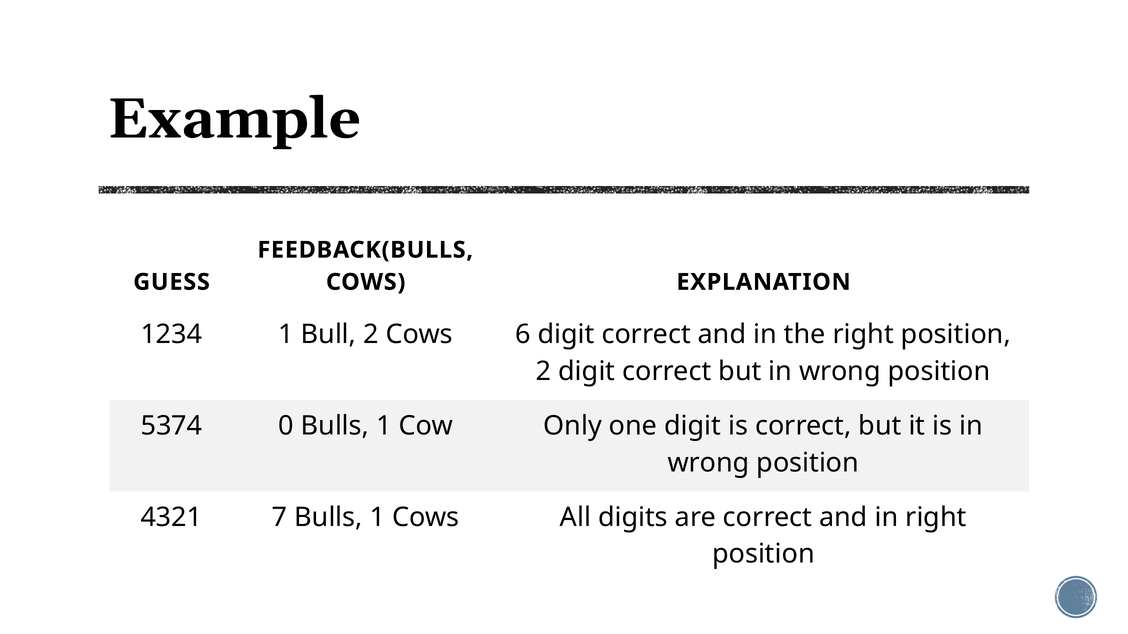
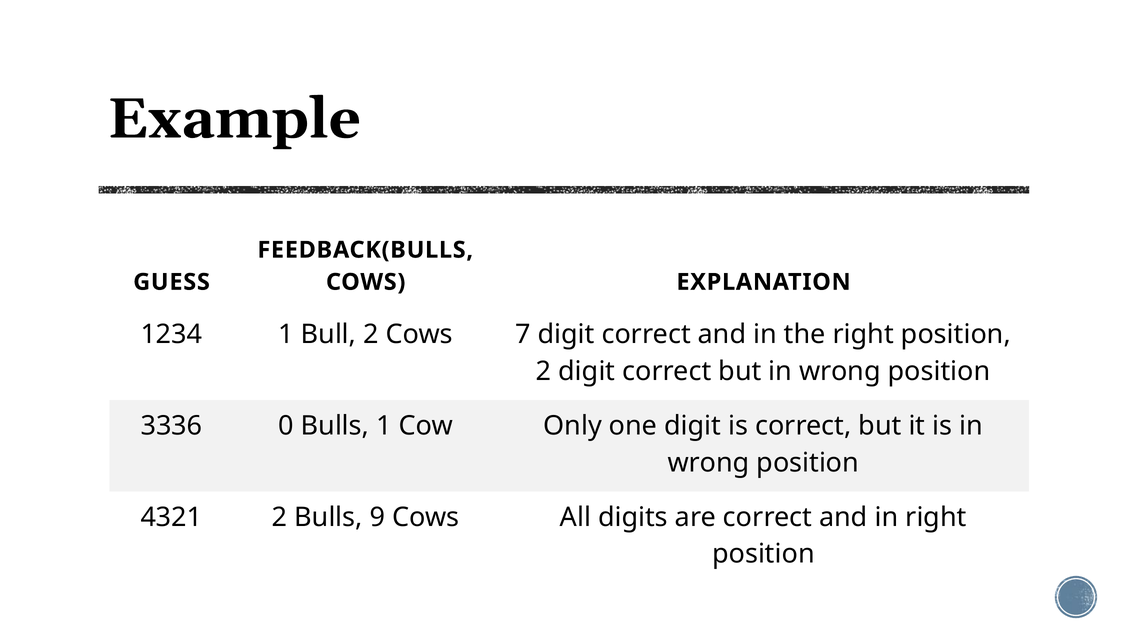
6: 6 -> 7 (523, 335)
5374: 5374 -> 3336 (172, 426)
4321 7: 7 -> 2 (280, 518)
1: 1 -> 9 (377, 518)
